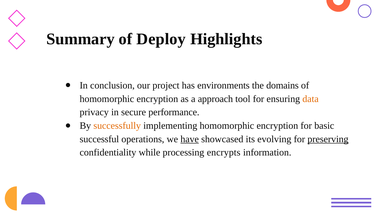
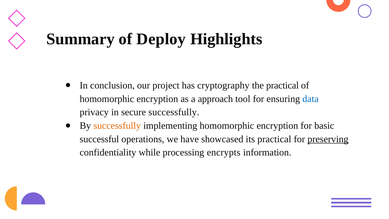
environments: environments -> cryptography (223, 85)
the domains: domains -> practical (282, 85)
data colour: orange -> blue (311, 99)
secure performance: performance -> successfully (174, 112)
have underline: present -> none (190, 139)
its evolving: evolving -> practical (274, 139)
